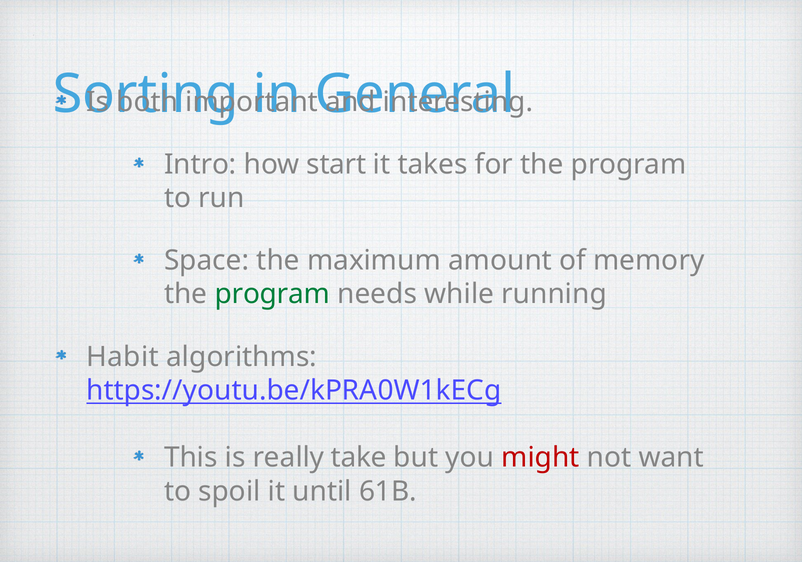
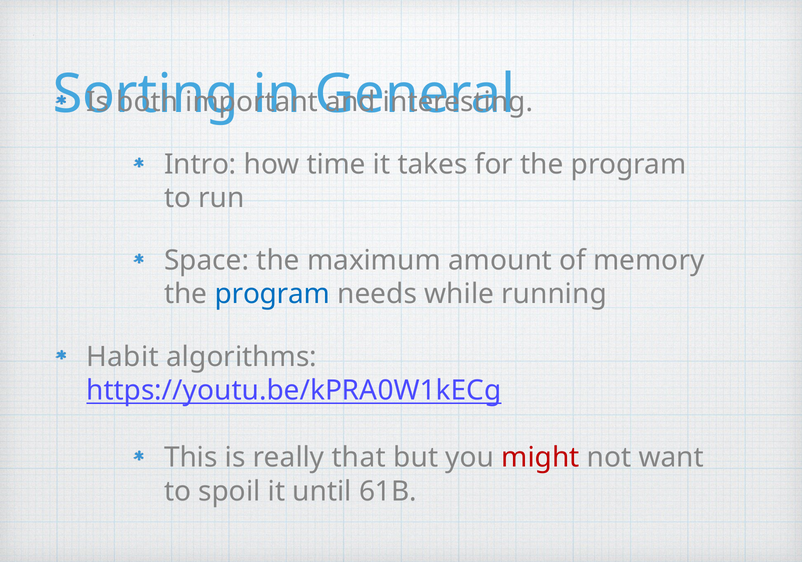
start: start -> time (336, 164)
program colour: green -> blue (272, 294)
take: take -> that (359, 457)
